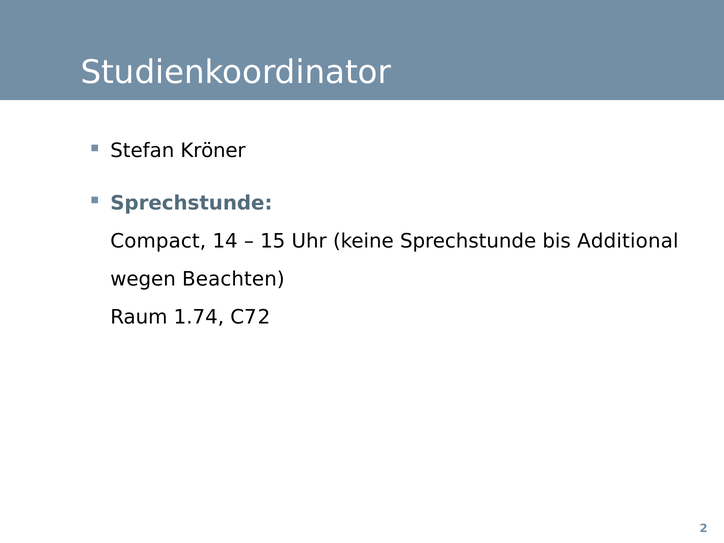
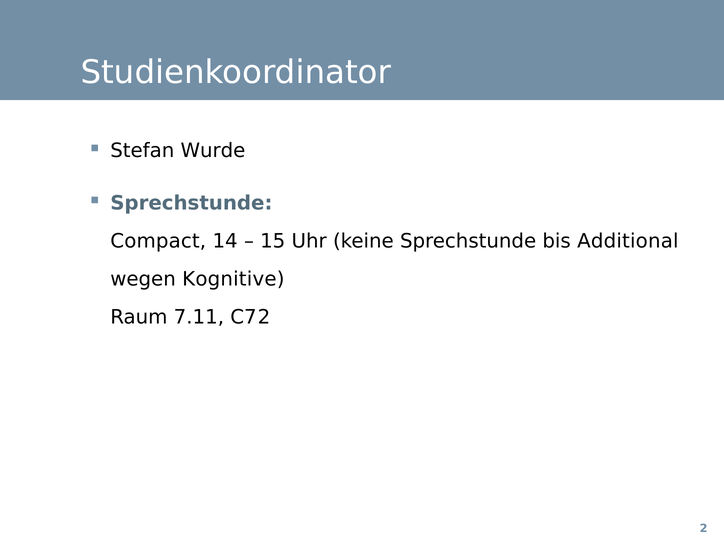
Kröner: Kröner -> Wurde (213, 151)
Beachten: Beachten -> Kognitive (233, 279)
1.74: 1.74 -> 7.11 (199, 317)
